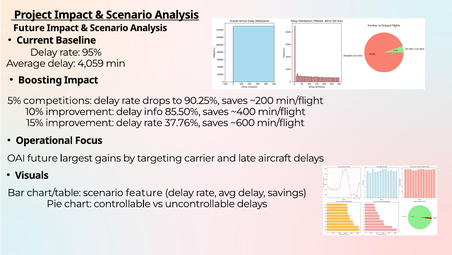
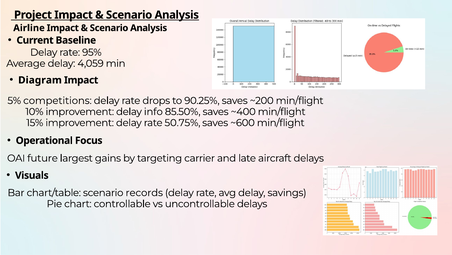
Future: Future -> Airline (29, 28)
Boosting: Boosting -> Diagram (40, 80)
37.76%: 37.76% -> 50.75% (182, 122)
feature: feature -> records (144, 192)
